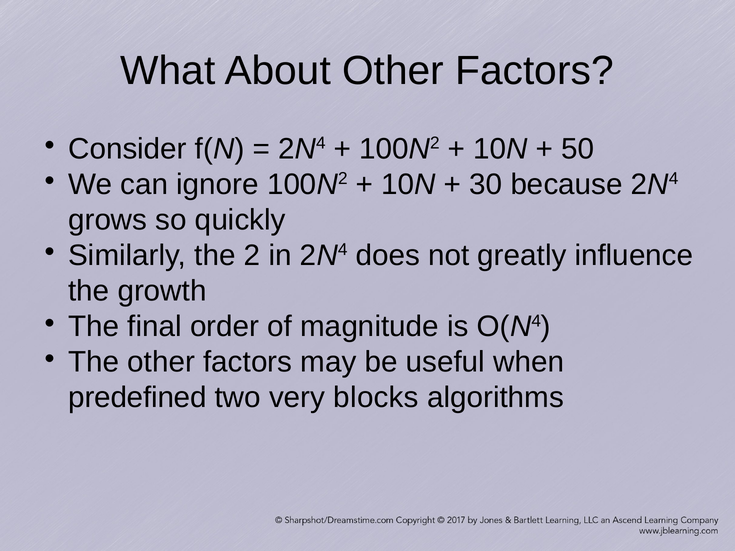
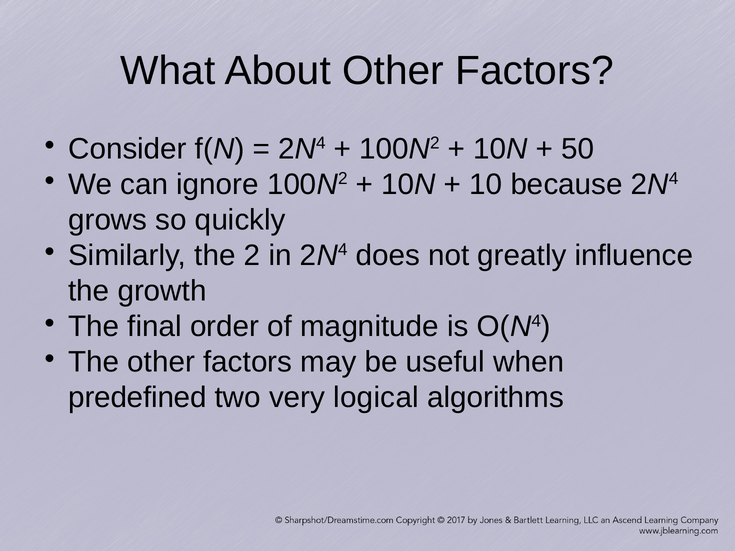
30: 30 -> 10 (486, 184)
blocks: blocks -> logical (376, 398)
